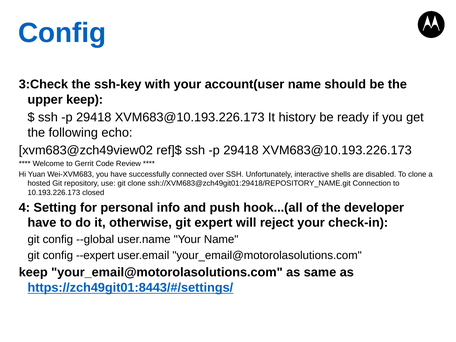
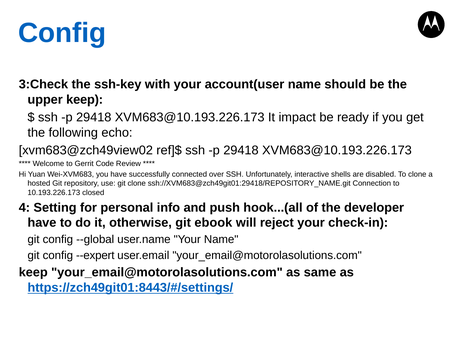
history: history -> impact (297, 117)
expert: expert -> ebook (213, 223)
